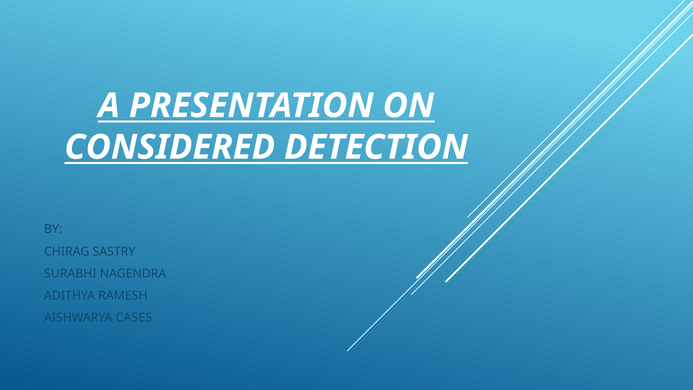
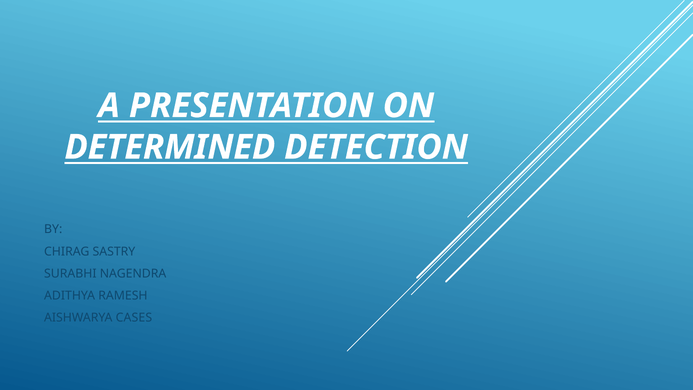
CONSIDERED: CONSIDERED -> DETERMINED (170, 147)
